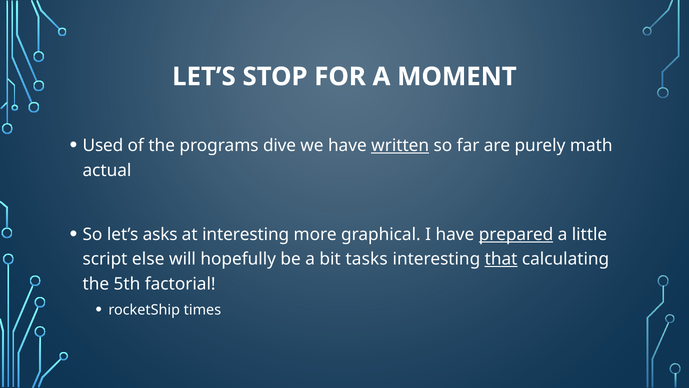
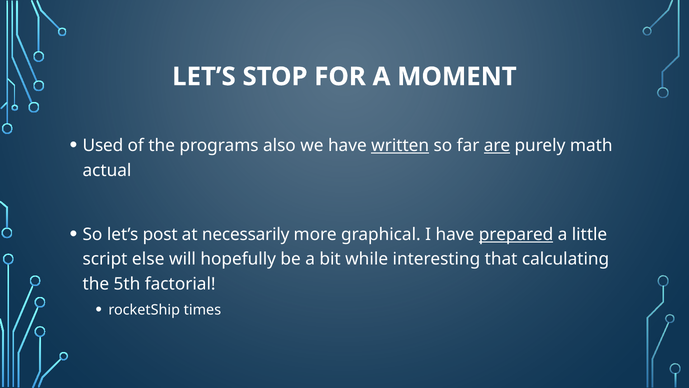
dive: dive -> also (279, 145)
are underline: none -> present (497, 145)
asks: asks -> post (160, 234)
at interesting: interesting -> necessarily (246, 234)
tasks: tasks -> while (367, 259)
that underline: present -> none (501, 259)
